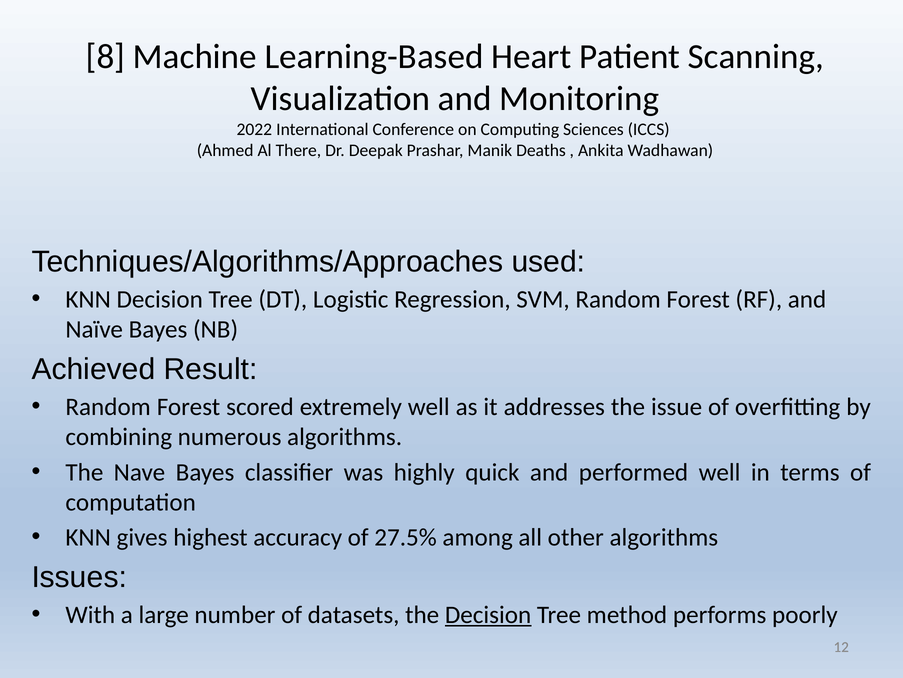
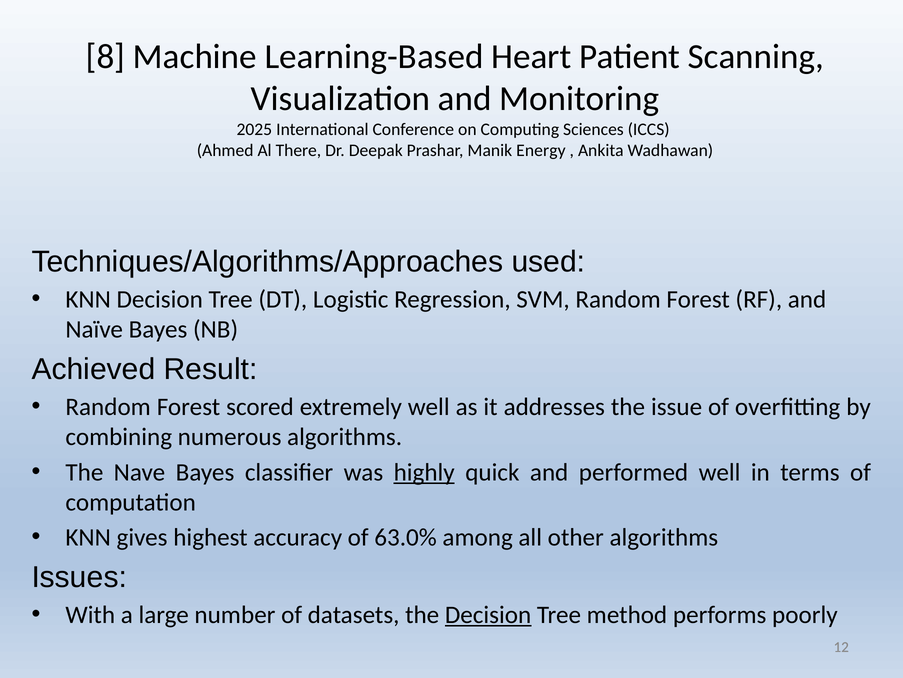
2022: 2022 -> 2025 (254, 129)
Deaths: Deaths -> Energy (541, 150)
highly underline: none -> present (424, 472)
27.5%: 27.5% -> 63.0% (406, 537)
